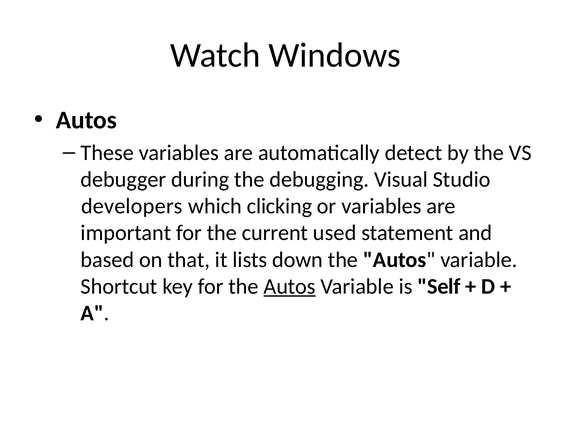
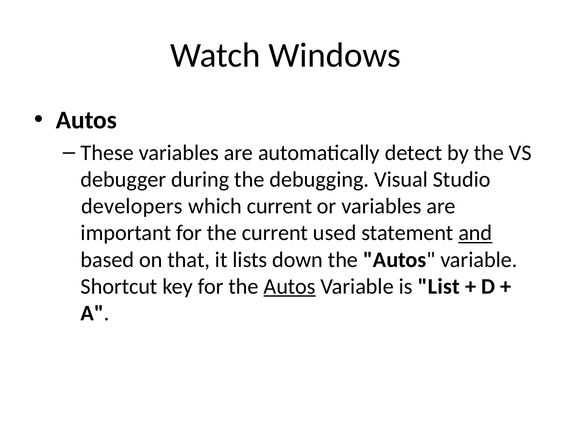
which clicking: clicking -> current (280, 206)
and underline: none -> present (475, 233)
Self: Self -> List (439, 286)
